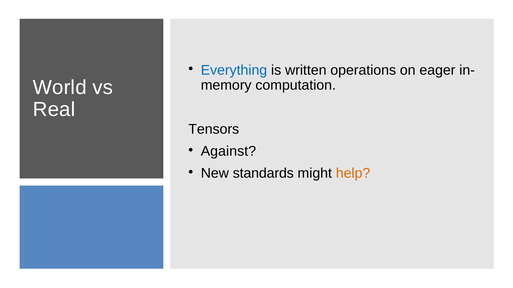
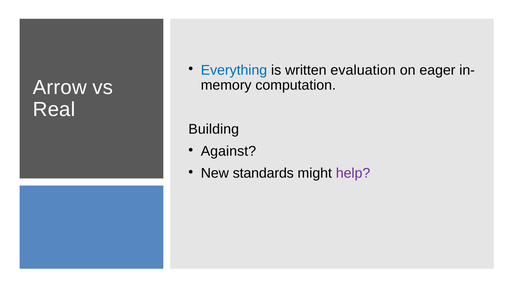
operations: operations -> evaluation (363, 70)
World: World -> Arrow (60, 88)
Tensors: Tensors -> Building (214, 130)
help colour: orange -> purple (353, 174)
